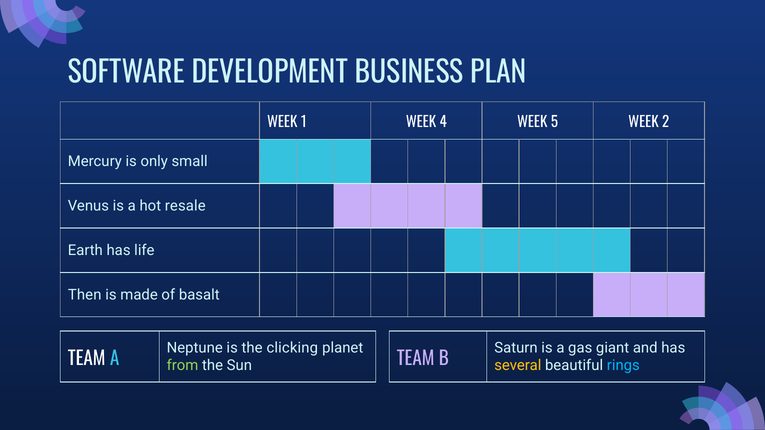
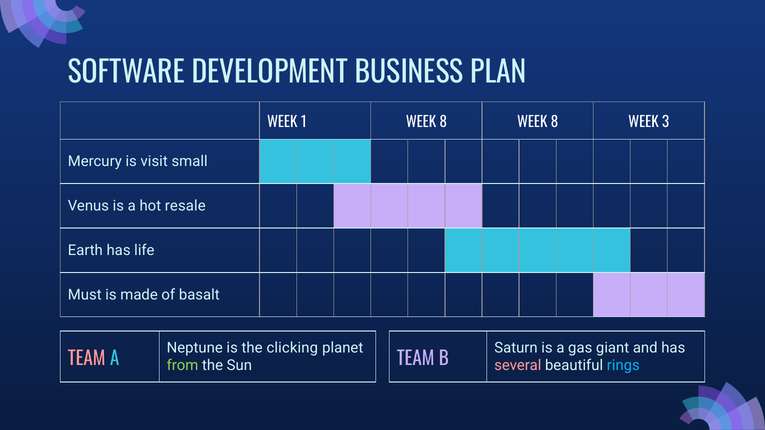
1 WEEK 4: 4 -> 8 (443, 122)
5: 5 -> 8 (555, 122)
2: 2 -> 3 (666, 122)
only: only -> visit (154, 162)
Then: Then -> Must (85, 295)
TEAM colour: white -> pink (87, 359)
several colour: yellow -> pink (518, 366)
